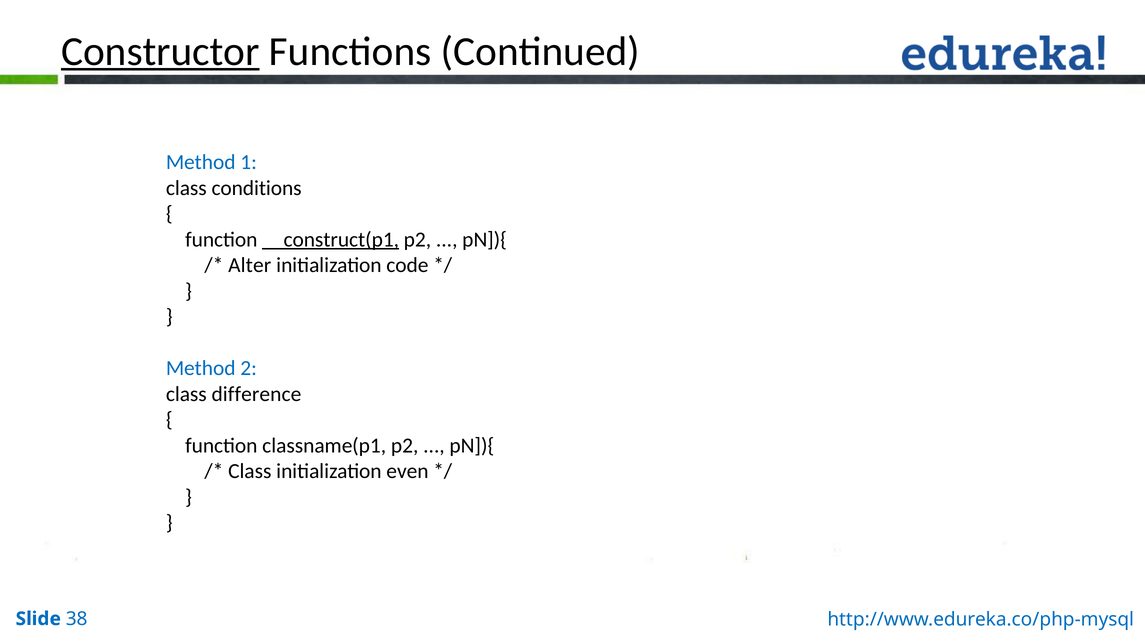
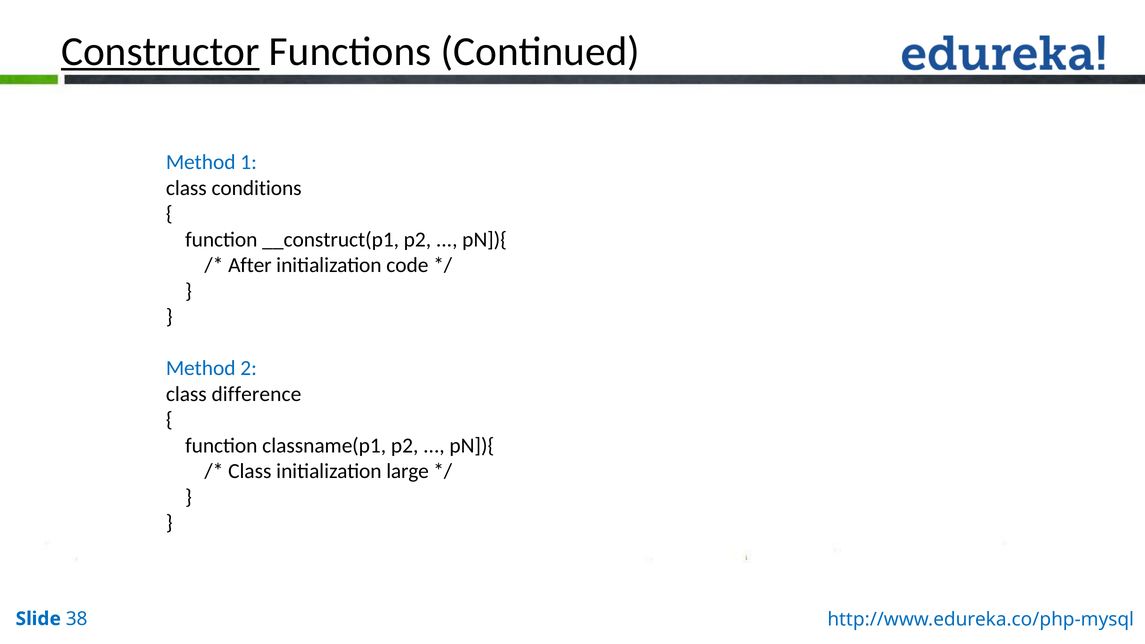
__construct(p1 underline: present -> none (331, 240)
Alter: Alter -> After (250, 265)
even: even -> large (408, 471)
